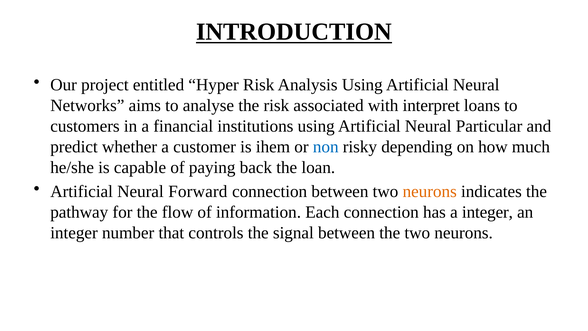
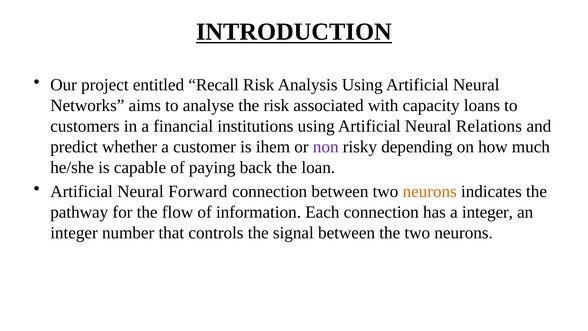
Hyper: Hyper -> Recall (214, 85)
interpret: interpret -> capacity (431, 106)
Particular: Particular -> Relations (489, 126)
non colour: blue -> purple (326, 147)
